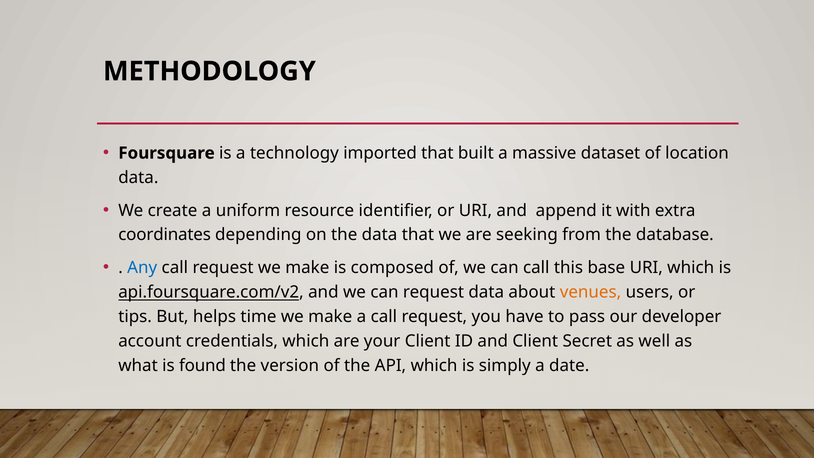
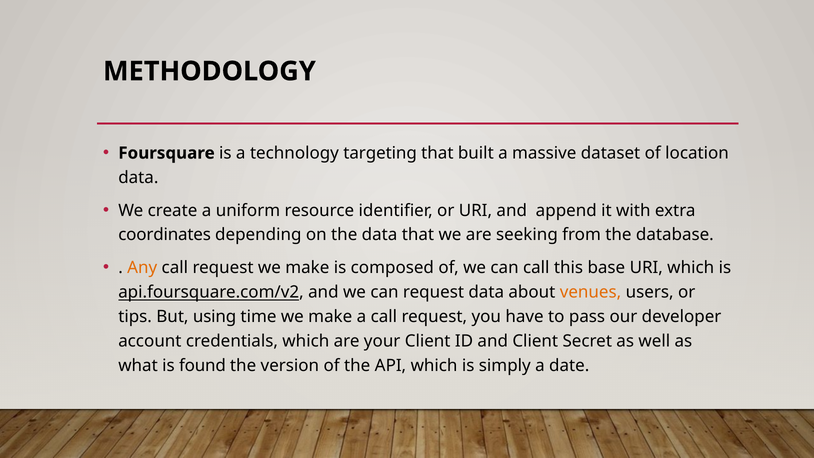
imported: imported -> targeting (380, 153)
Any colour: blue -> orange (142, 268)
helps: helps -> using (215, 317)
